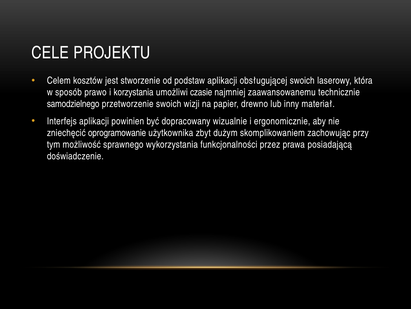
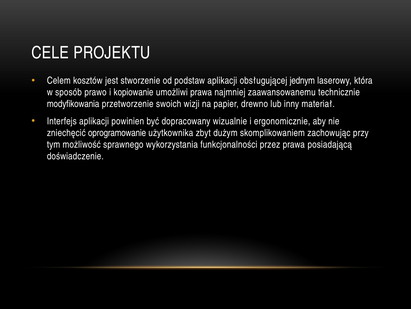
obsługującej swoich: swoich -> jednym (302, 81)
korzystania: korzystania -> kopiowanie (134, 92)
umożliwi czasie: czasie -> prawa (201, 92)
samodzielnego: samodzielnego -> modyfikowania (73, 104)
